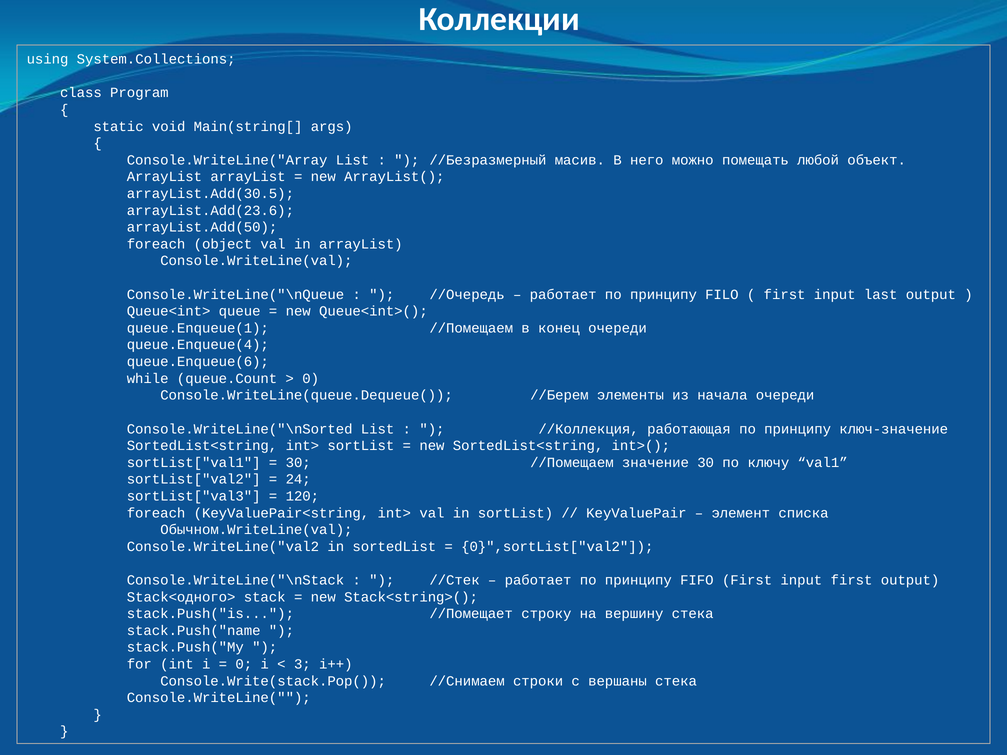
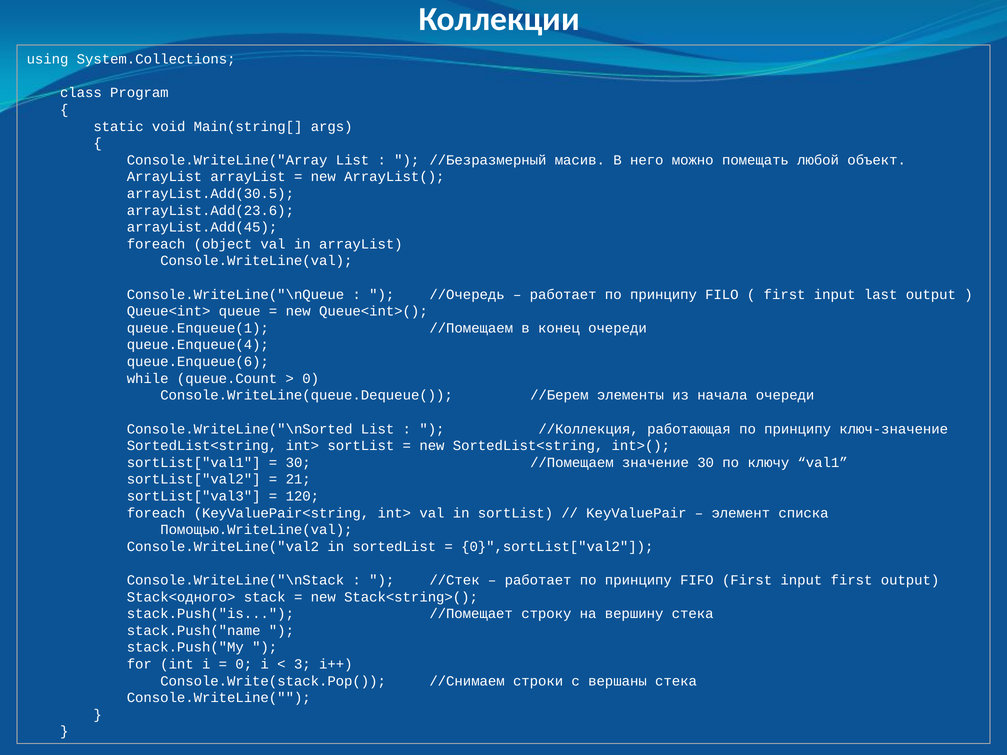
arrayList.Add(50: arrayList.Add(50 -> arrayList.Add(45 (202, 227)
24: 24 -> 21 (298, 479)
Обычном.WriteLine(val: Обычном.WriteLine(val -> Помощью.WriteLine(val (256, 530)
